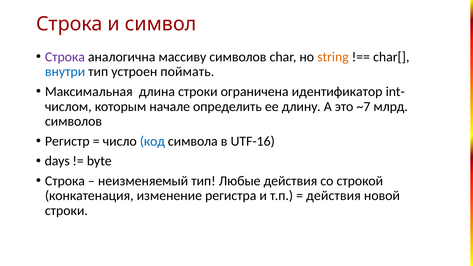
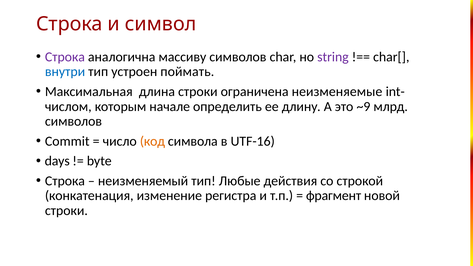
string colour: orange -> purple (333, 57)
идентификатор: идентификатор -> неизменяемые (337, 92)
~7: ~7 -> ~9 (363, 107)
Регистр: Регистр -> Commit (67, 141)
код colour: blue -> orange (152, 141)
действия: действия -> фрагмент (334, 196)
